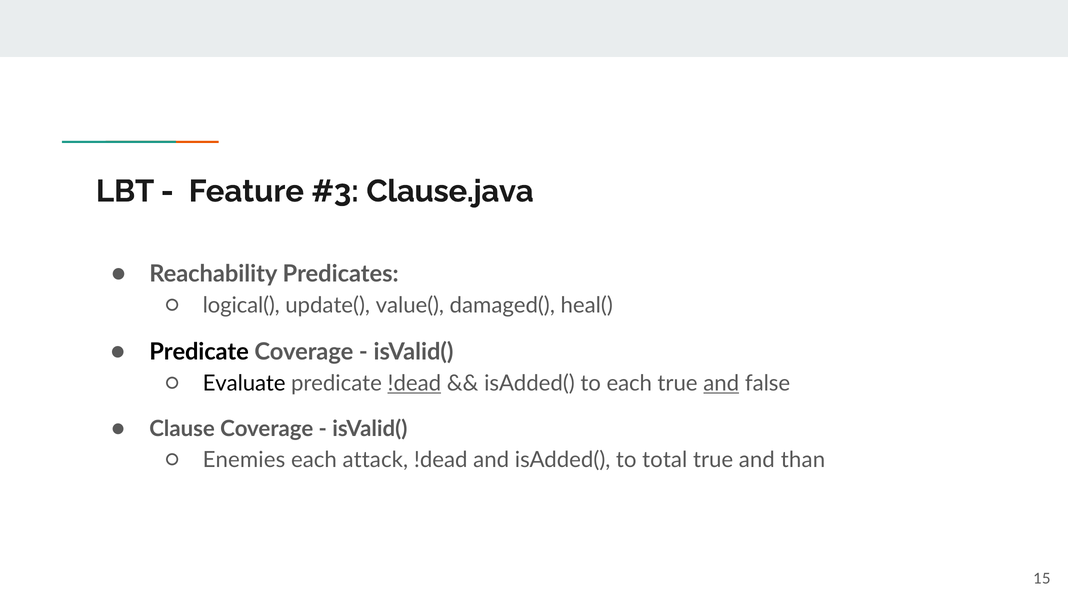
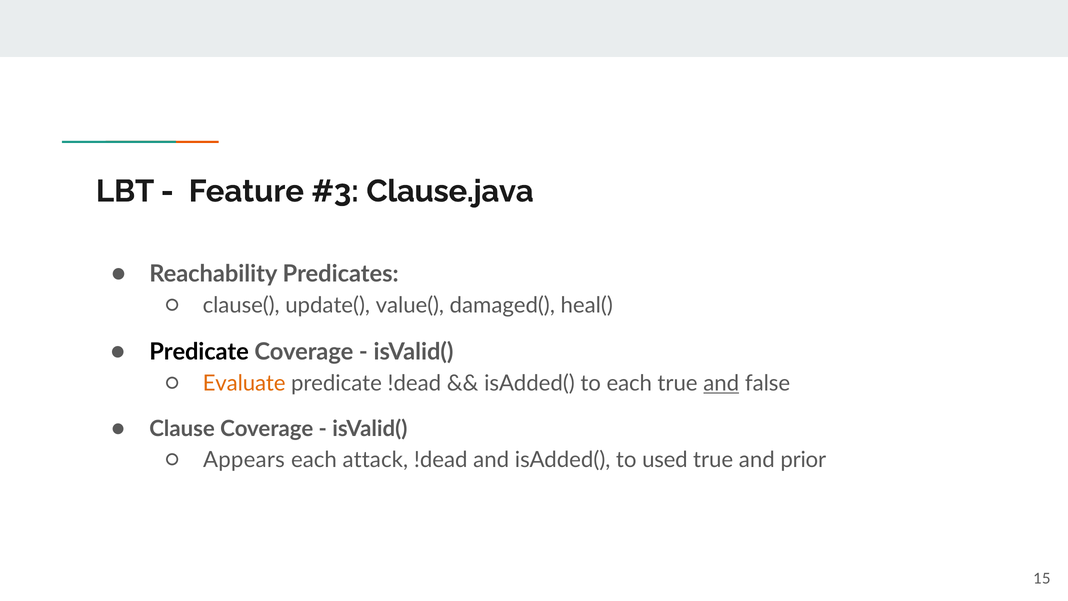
logical(: logical( -> clause( (241, 305)
Evaluate colour: black -> orange (244, 383)
!dead underline: present -> none (414, 383)
Enemies: Enemies -> Appears (244, 460)
total: total -> used (665, 460)
than: than -> prior (803, 460)
